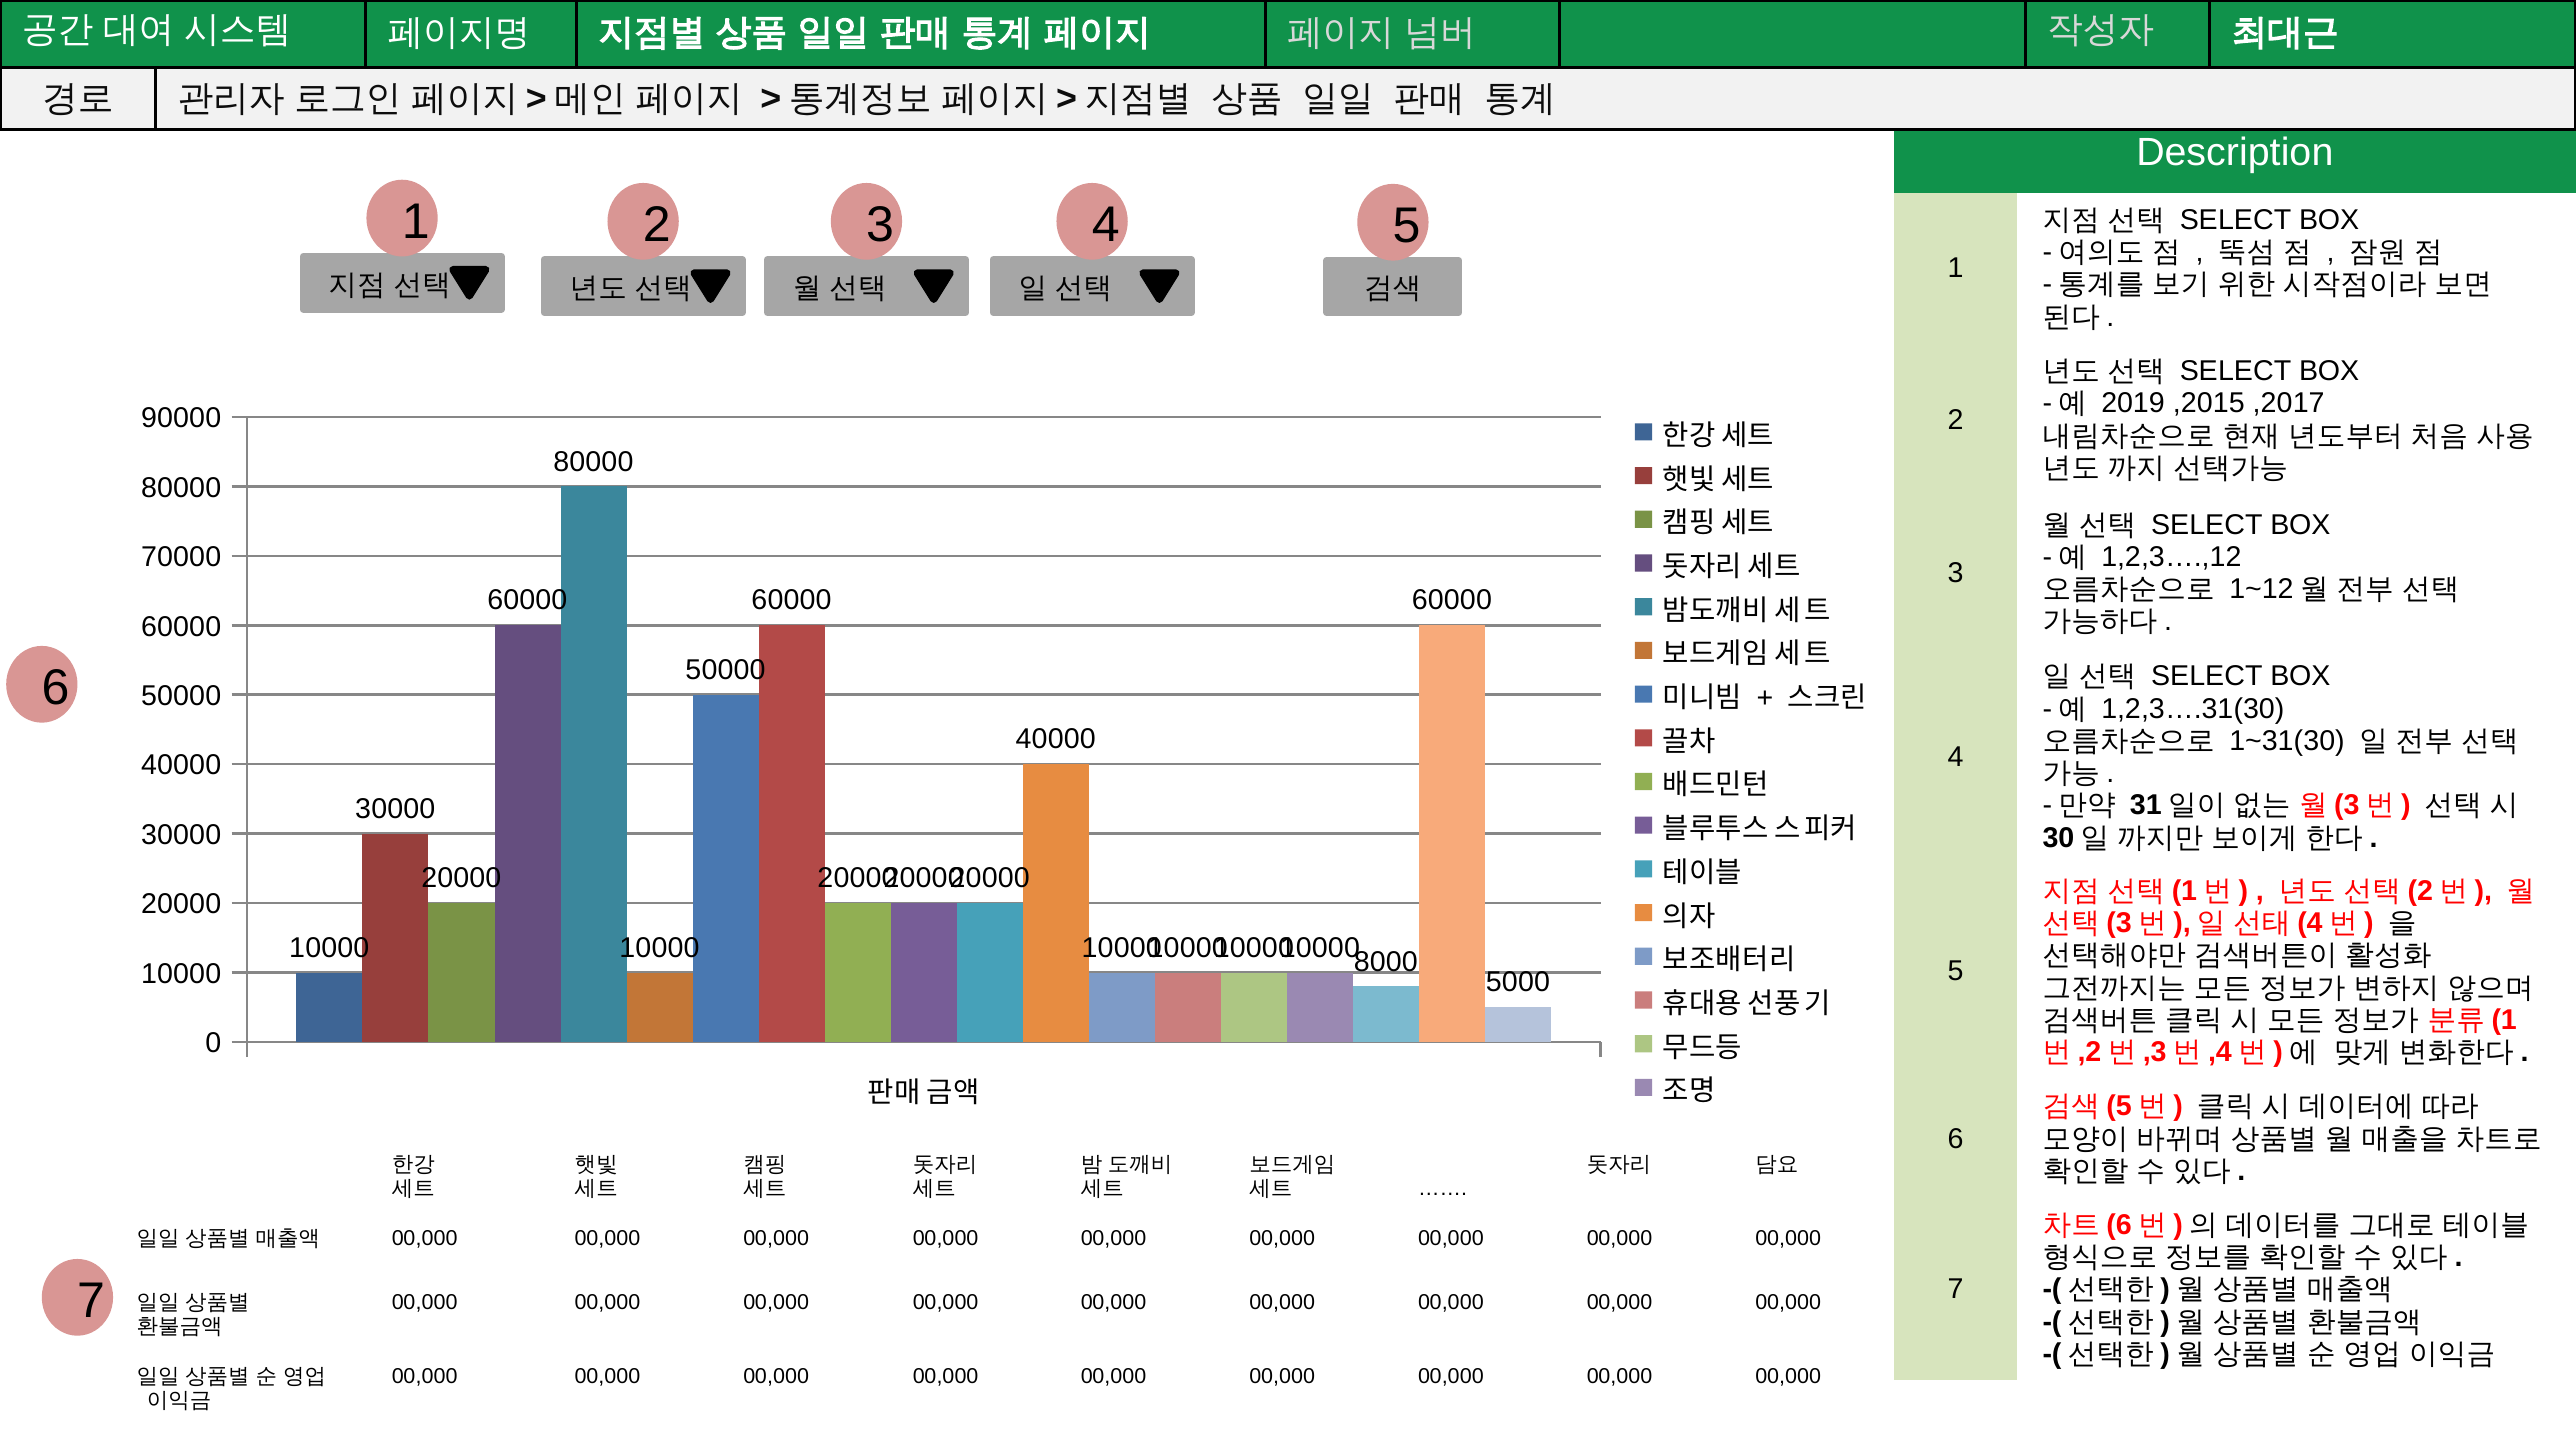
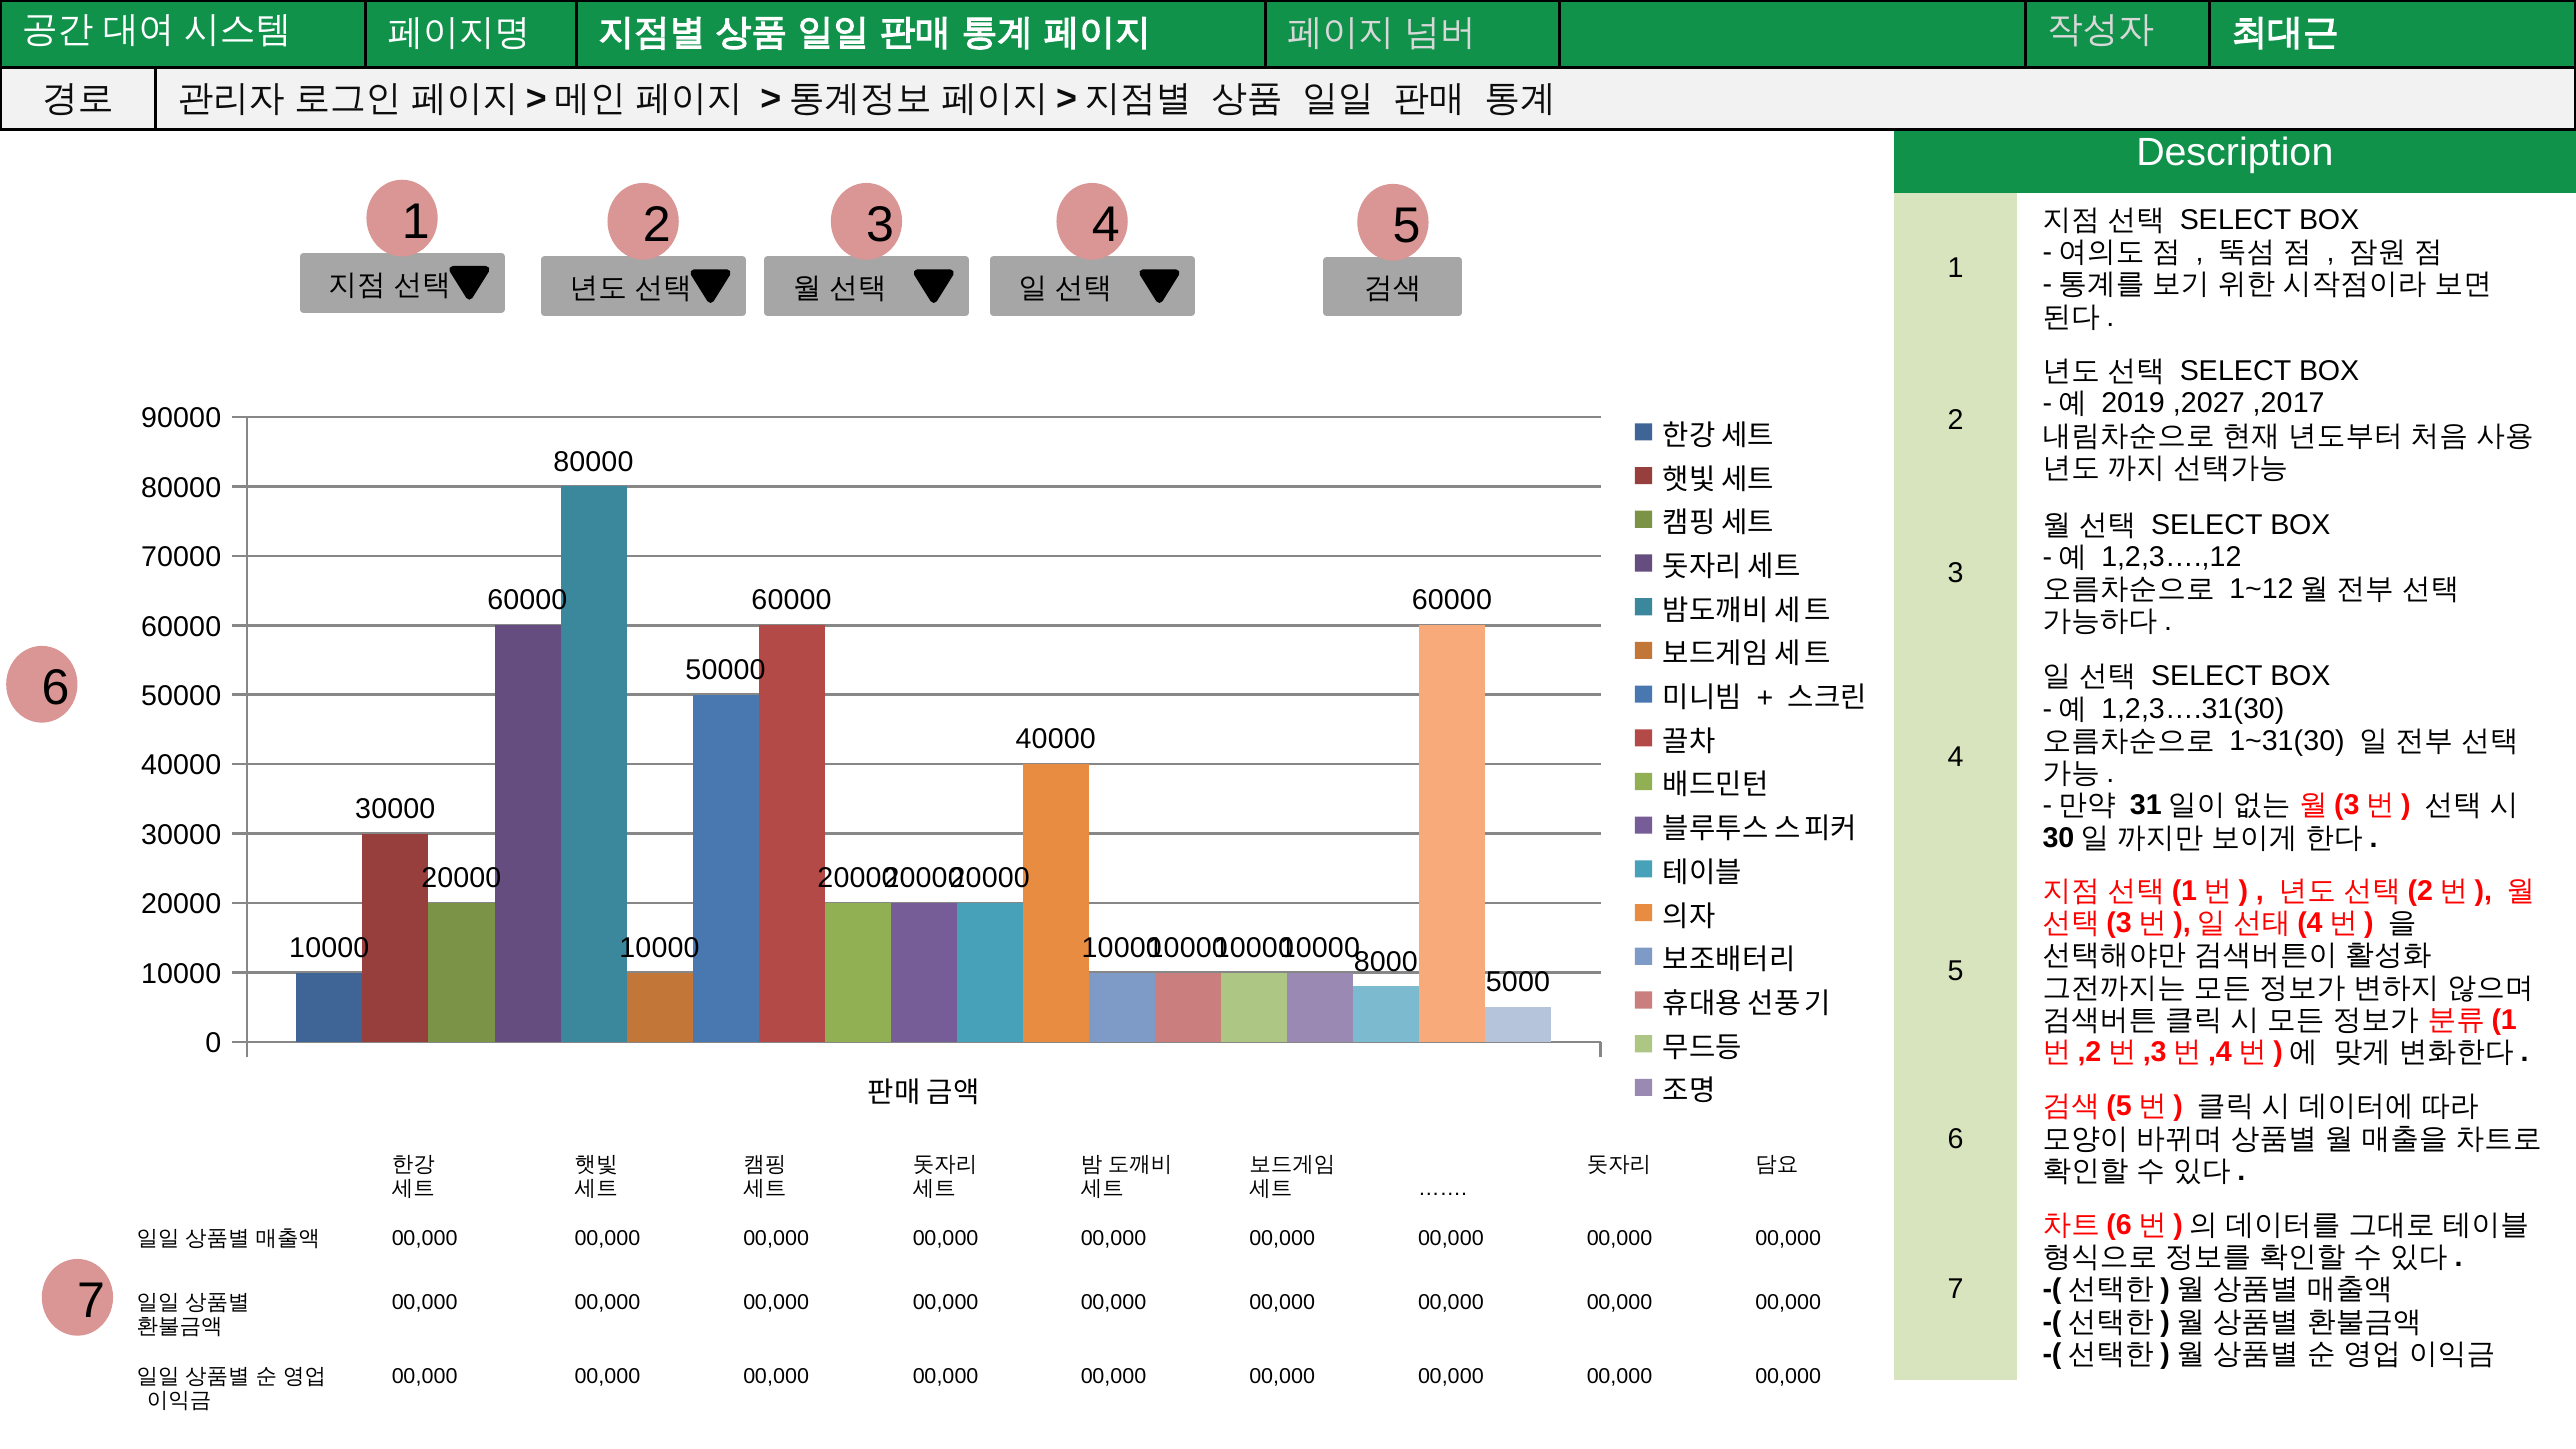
,2015: ,2015 -> ,2027 (2209, 404)
